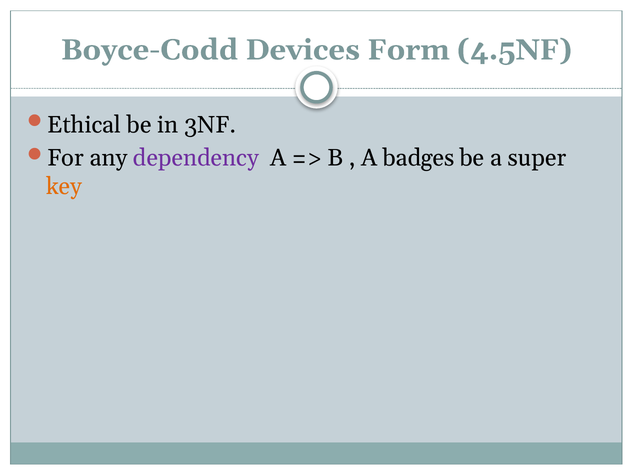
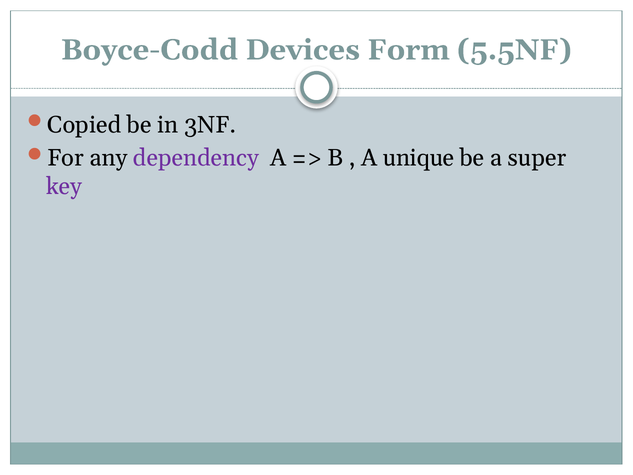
4.5NF: 4.5NF -> 5.5NF (514, 50)
Ethical: Ethical -> Copied (84, 125)
badges: badges -> unique (419, 158)
key colour: orange -> purple (64, 187)
